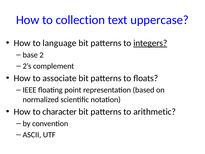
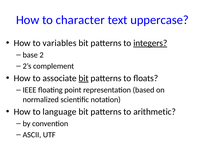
collection: collection -> character (80, 20)
language: language -> variables (60, 43)
bit underline: none -> present (84, 78)
character: character -> language (60, 112)
